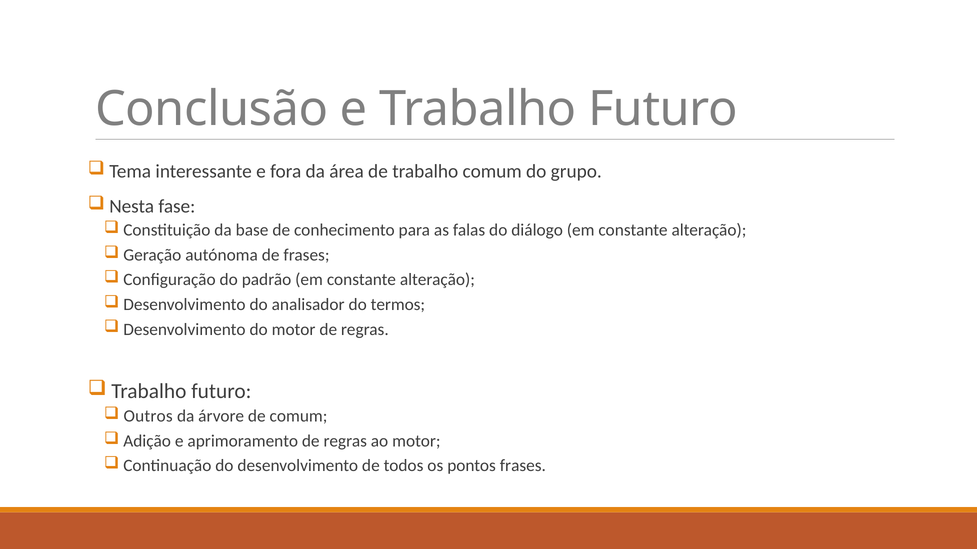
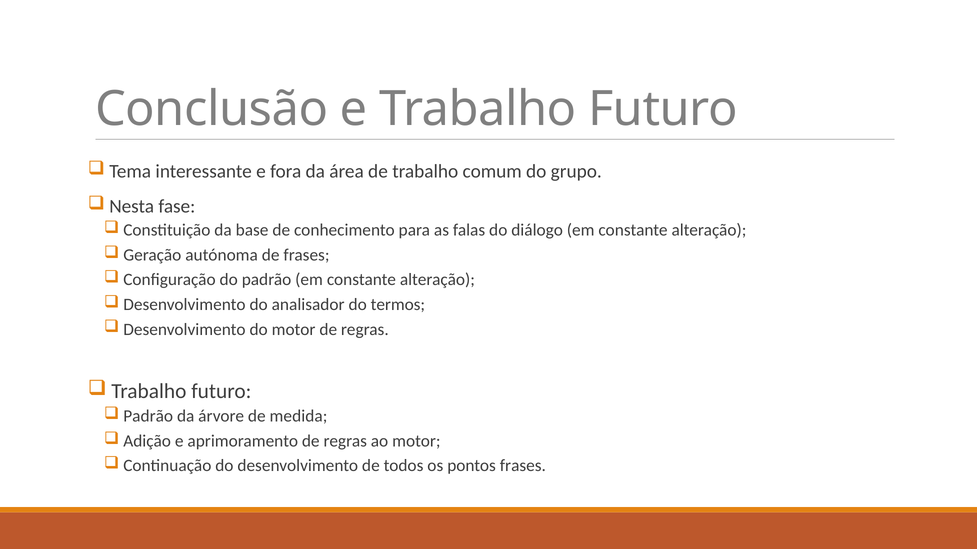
Outros: Outros -> Padrão (148, 417)
de comum: comum -> medida (298, 417)
